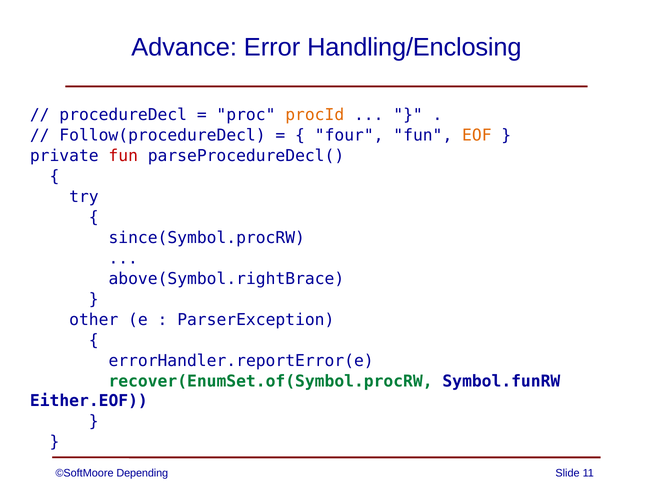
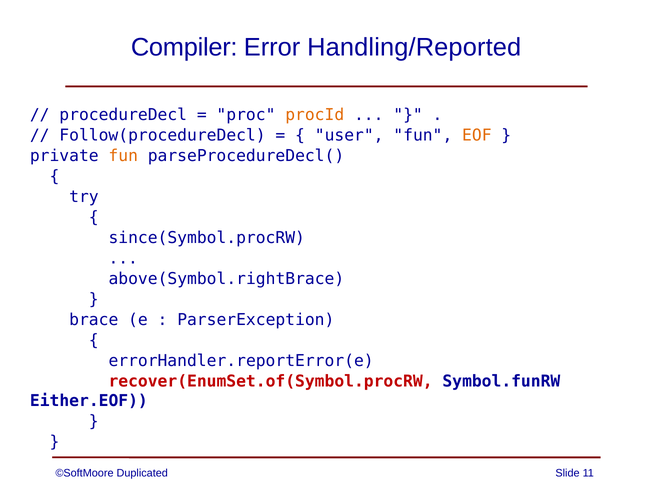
Advance: Advance -> Compiler (184, 48)
Handling/Enclosing: Handling/Enclosing -> Handling/Reported (414, 48)
four: four -> user (349, 135)
fun colour: red -> orange (123, 156)
other: other -> brace (94, 320)
recover(EnumSet.of(Symbol.procRW colour: green -> red (271, 381)
Depending: Depending -> Duplicated (142, 473)
